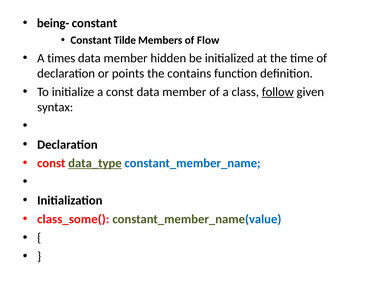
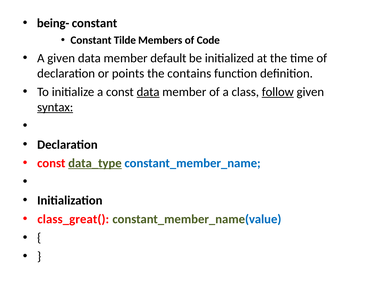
Flow: Flow -> Code (208, 40)
A times: times -> given (61, 58)
hidden: hidden -> default (168, 58)
data underline: none -> present (148, 92)
syntax underline: none -> present (55, 107)
class_some(: class_some( -> class_great( (73, 219)
